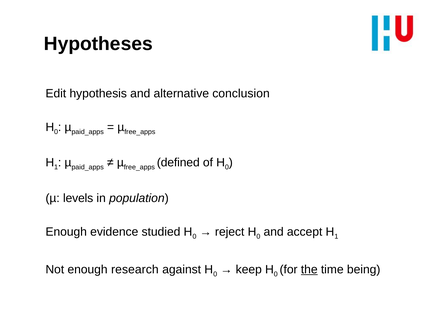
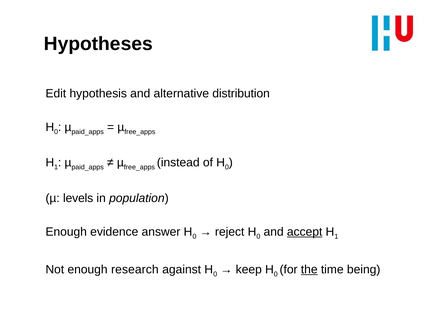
conclusion: conclusion -> distribution (241, 93)
defined: defined -> instead (178, 163)
studied: studied -> answer (161, 232)
accept underline: none -> present (305, 232)
